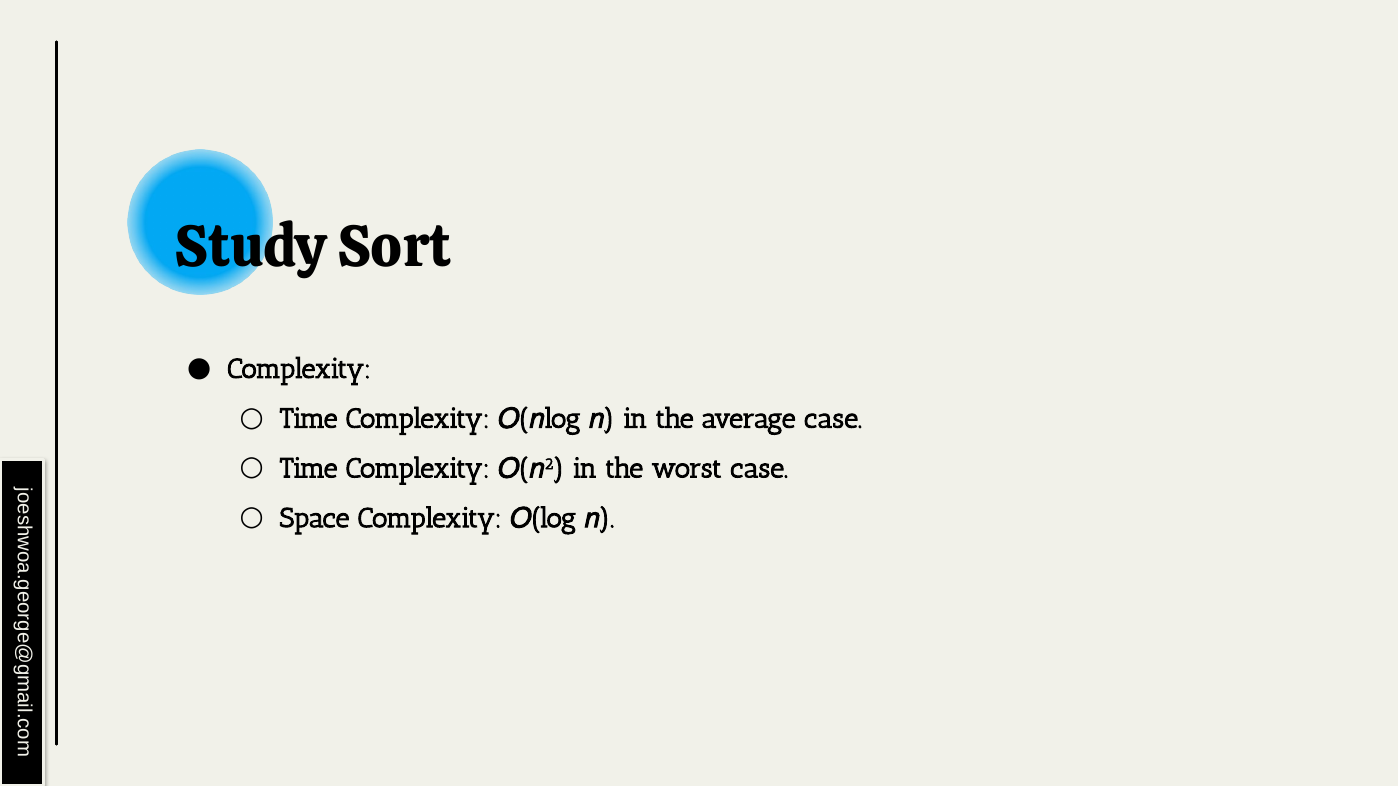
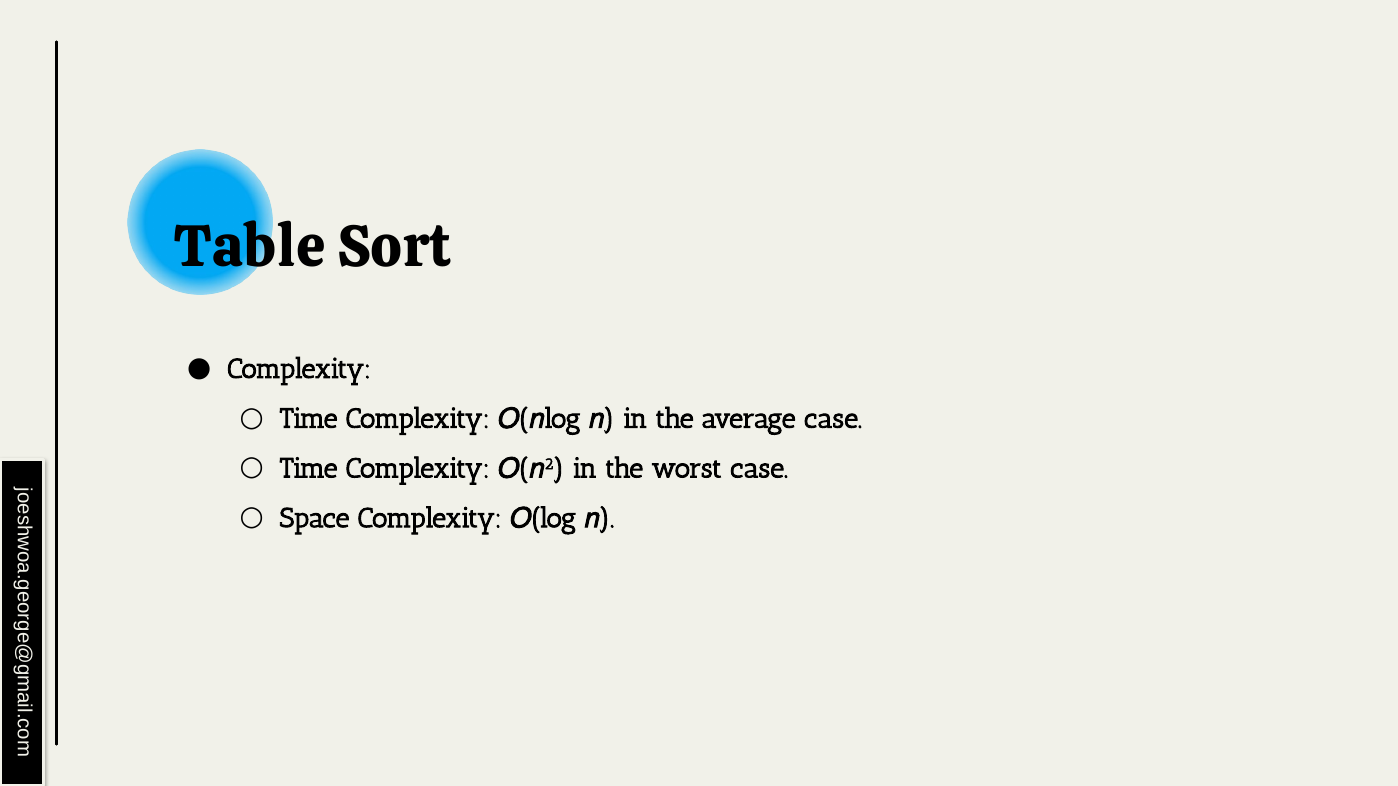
Study: Study -> Table (250, 247)
